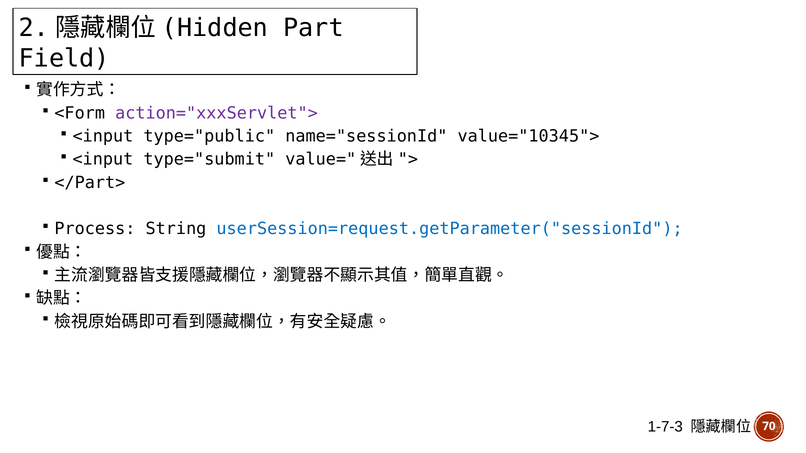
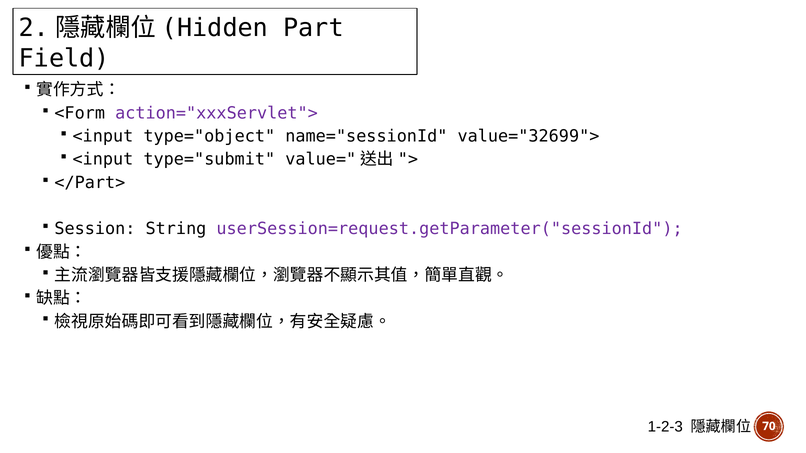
type="public: type="public -> type="object (209, 136)
value="10345">: value="10345"> -> value="32699"> (528, 136)
Process: Process -> Session (95, 229)
userSession=request.getParameter("sessionId colour: blue -> purple (450, 229)
1-7-3: 1-7-3 -> 1-2-3 (665, 427)
